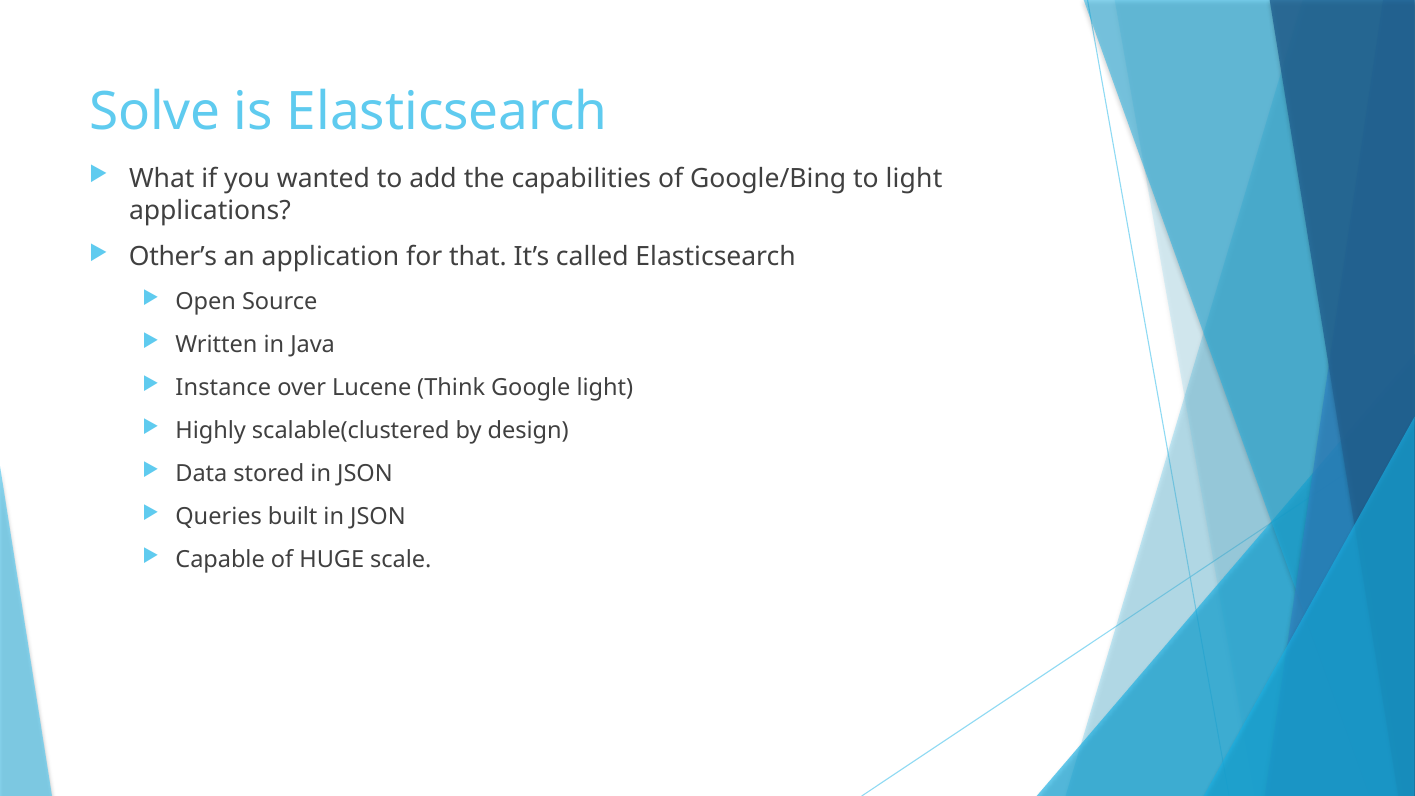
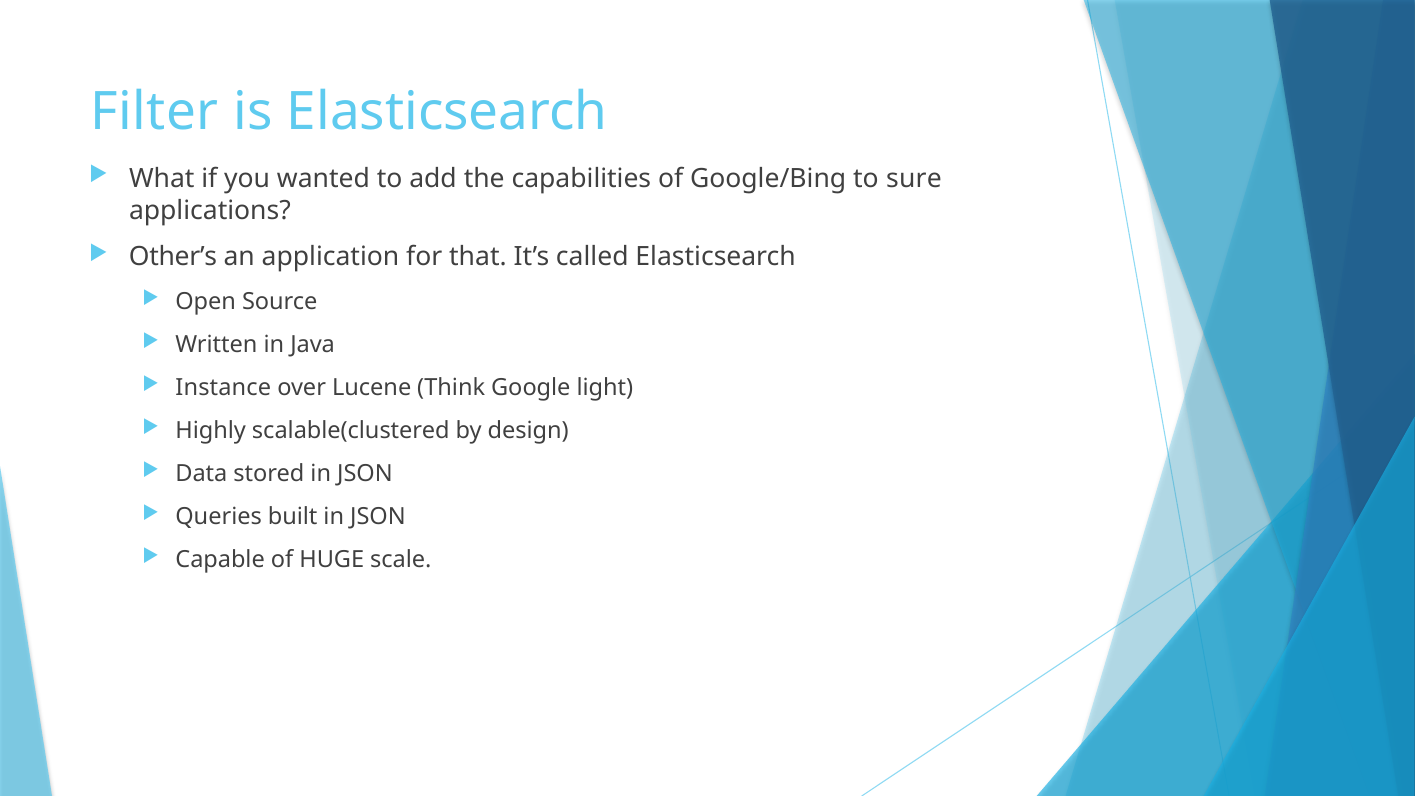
Solve: Solve -> Filter (154, 112)
to light: light -> sure (914, 178)
